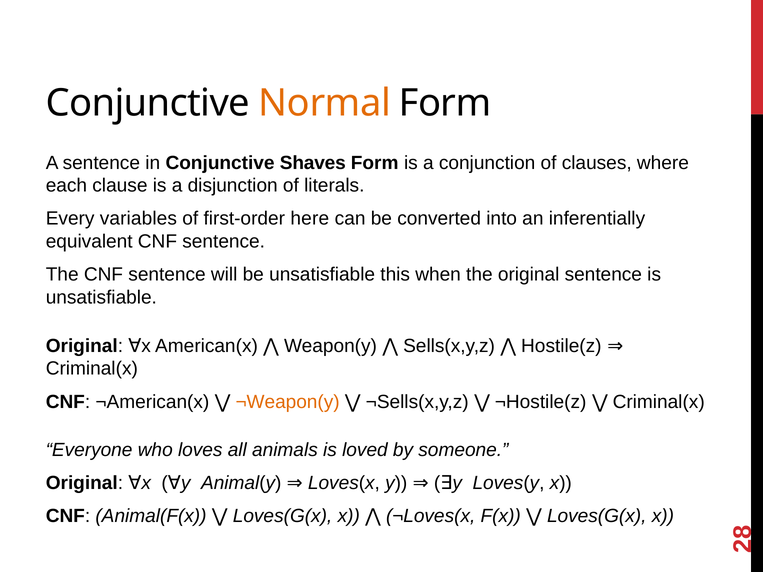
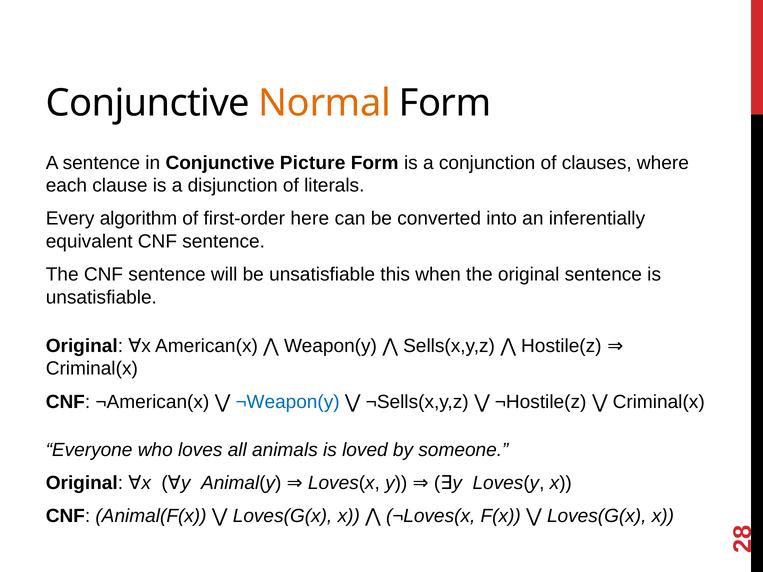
Shaves: Shaves -> Picture (313, 163)
variables: variables -> algorithm (138, 219)
¬Weapon(y colour: orange -> blue (288, 402)
